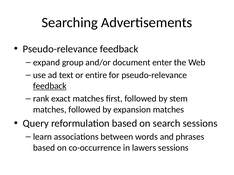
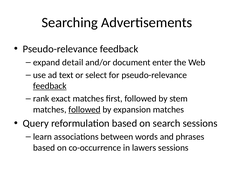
group: group -> detail (73, 63)
entire: entire -> select (96, 75)
followed underline: none -> present (85, 110)
